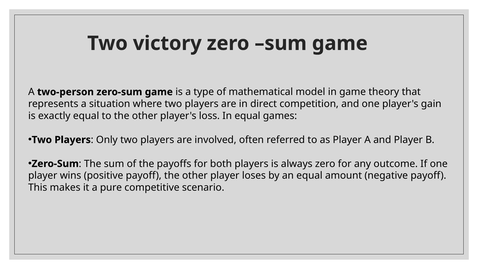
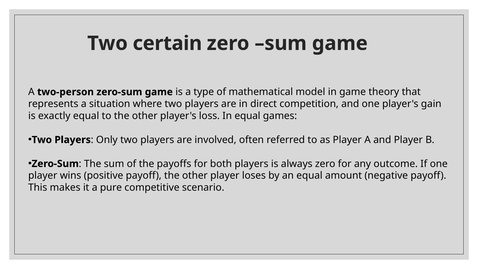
victory: victory -> certain (167, 43)
